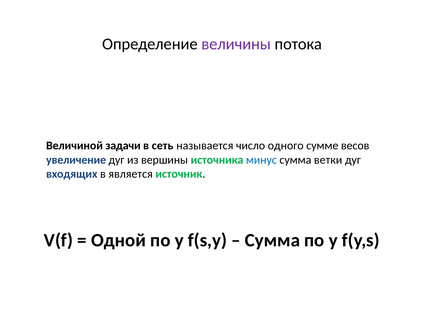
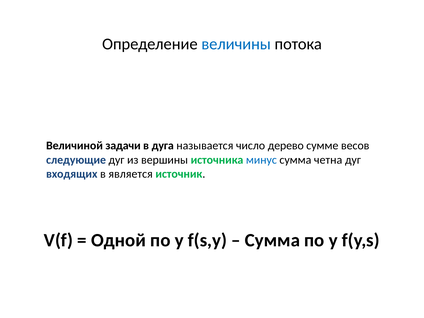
величины colour: purple -> blue (236, 44)
сеть: сеть -> дуга (163, 146)
одного: одного -> дерево (286, 146)
увеличение: увеличение -> следующие (76, 160)
ветки: ветки -> четна (328, 160)
